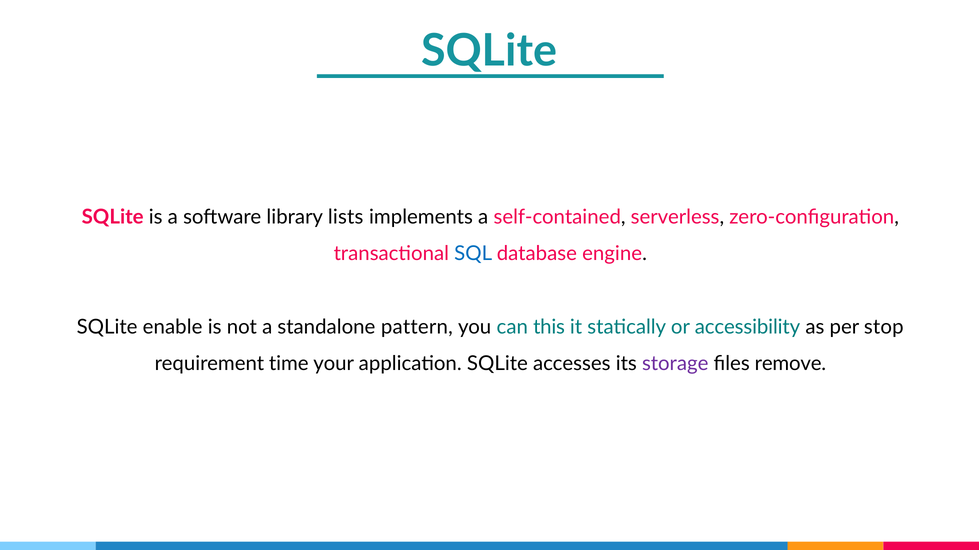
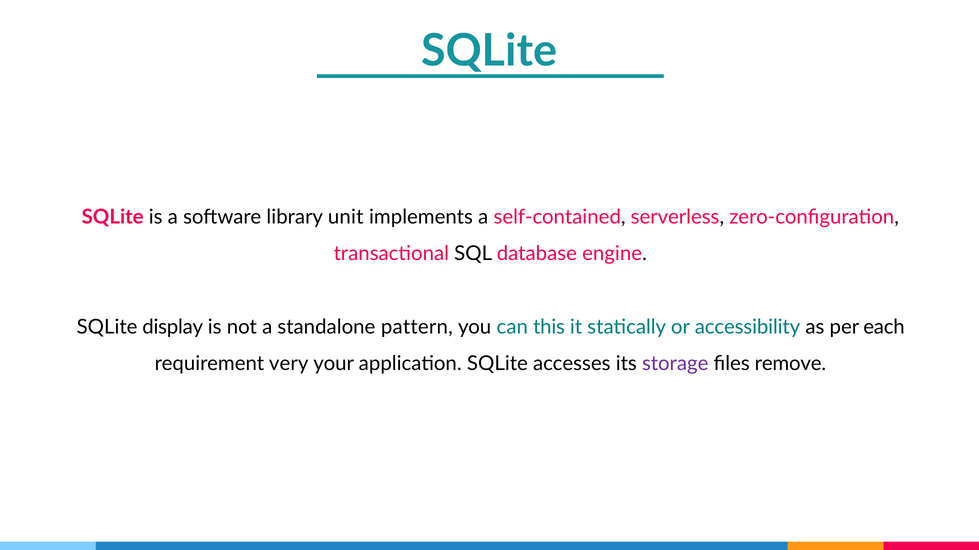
lists: lists -> unit (346, 217)
SQL colour: blue -> black (473, 254)
enable: enable -> display (173, 327)
stop: stop -> each (884, 327)
time: time -> very (289, 364)
